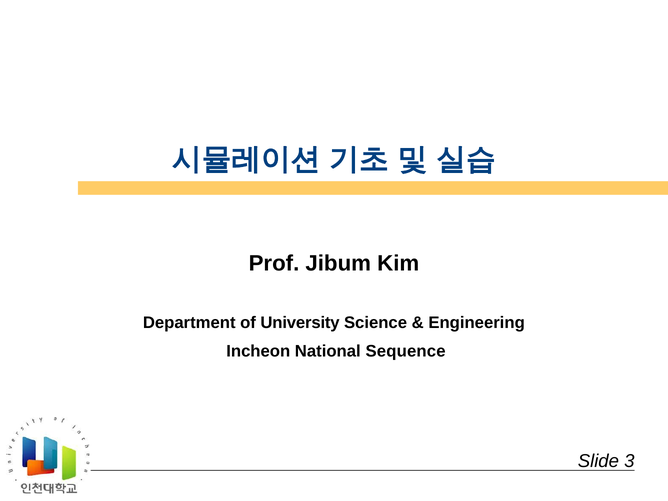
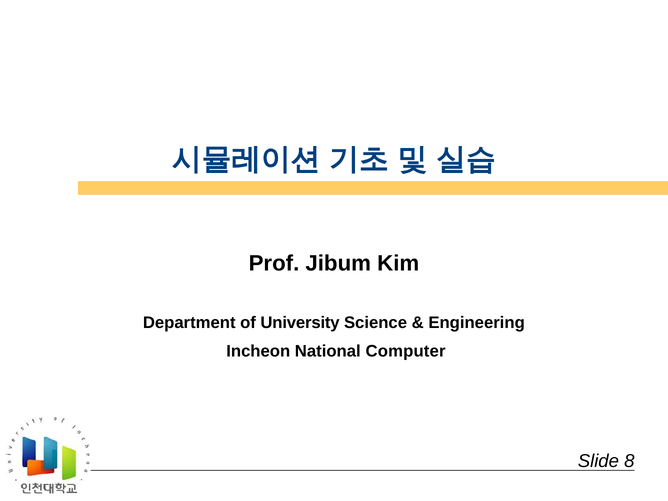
Sequence: Sequence -> Computer (406, 351)
3: 3 -> 8 (629, 461)
